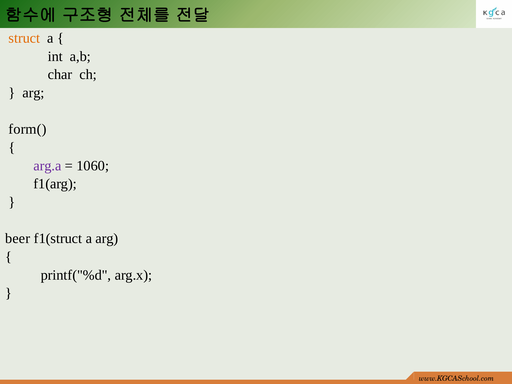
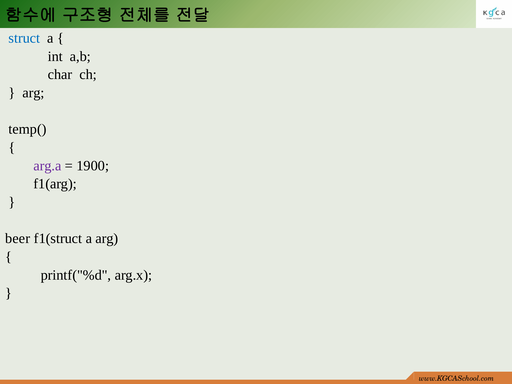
struct colour: orange -> blue (24, 38)
form(: form( -> temp( (28, 129)
1060: 1060 -> 1900 (93, 166)
